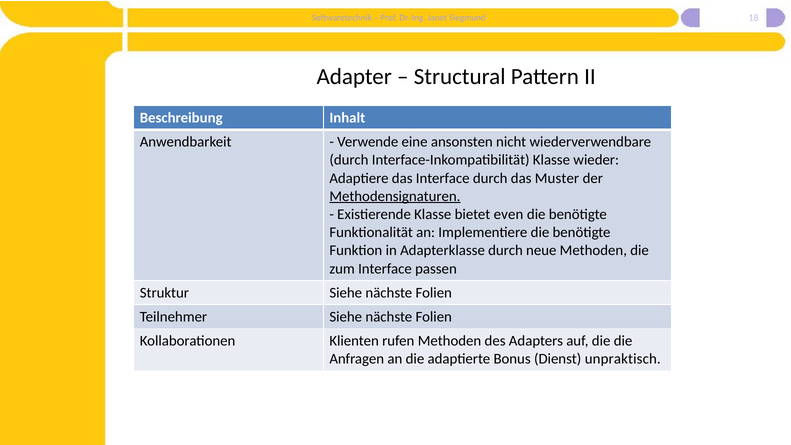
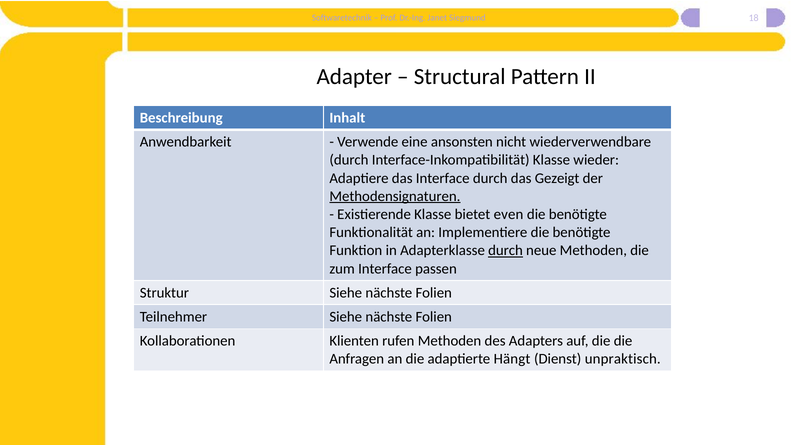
Muster: Muster -> Gezeigt (557, 178)
durch underline: none -> present (506, 251)
Bonus: Bonus -> Hängt (512, 359)
